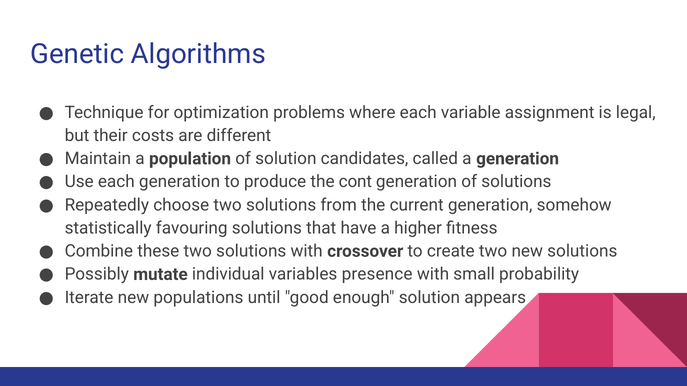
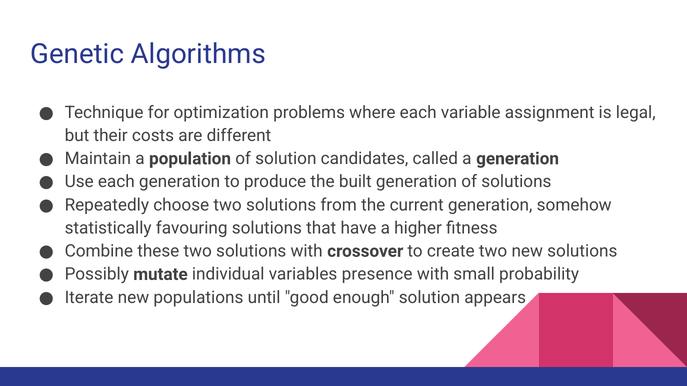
cont: cont -> built (355, 182)
